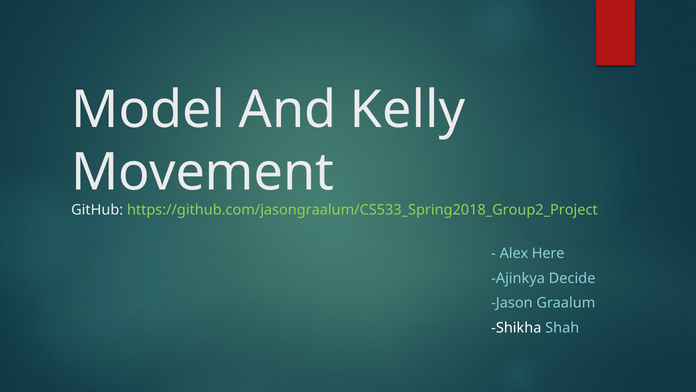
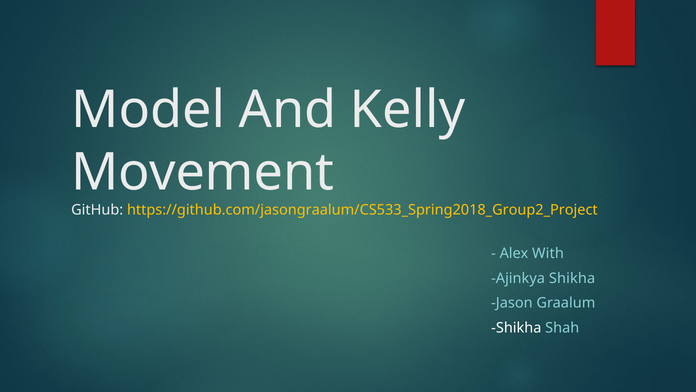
https://github.com/jasongraalum/CS533_Spring2018_Group2_Project colour: light green -> yellow (362, 210)
Here: Here -> With (548, 253)
Ajinkya Decide: Decide -> Shikha (572, 278)
